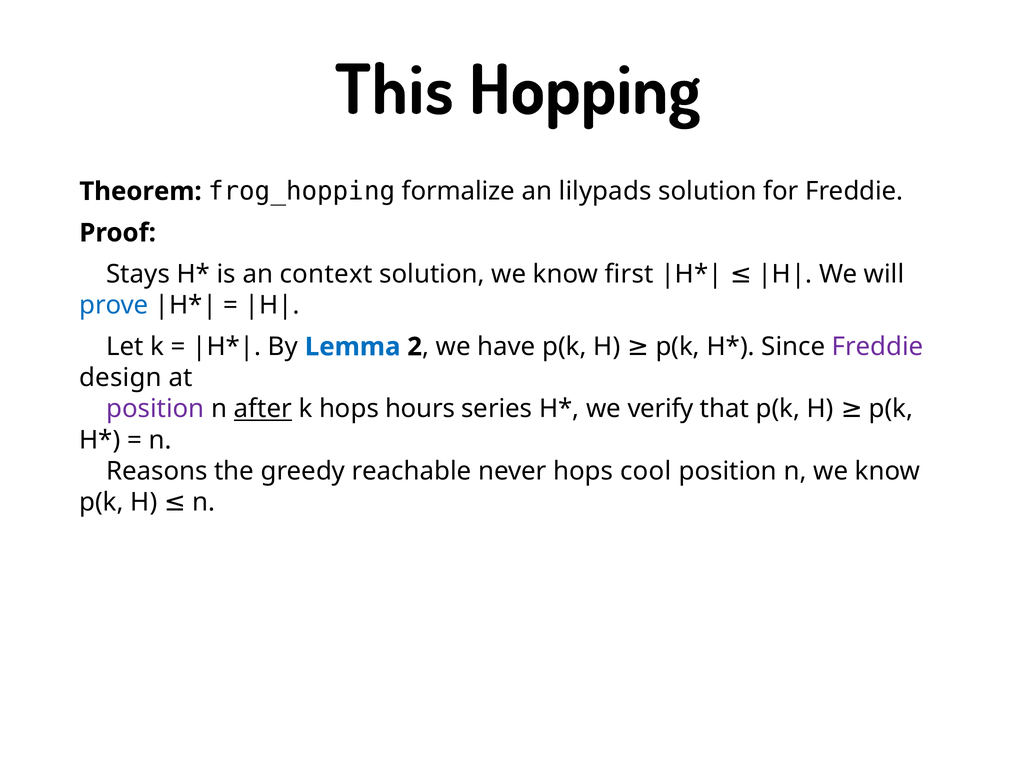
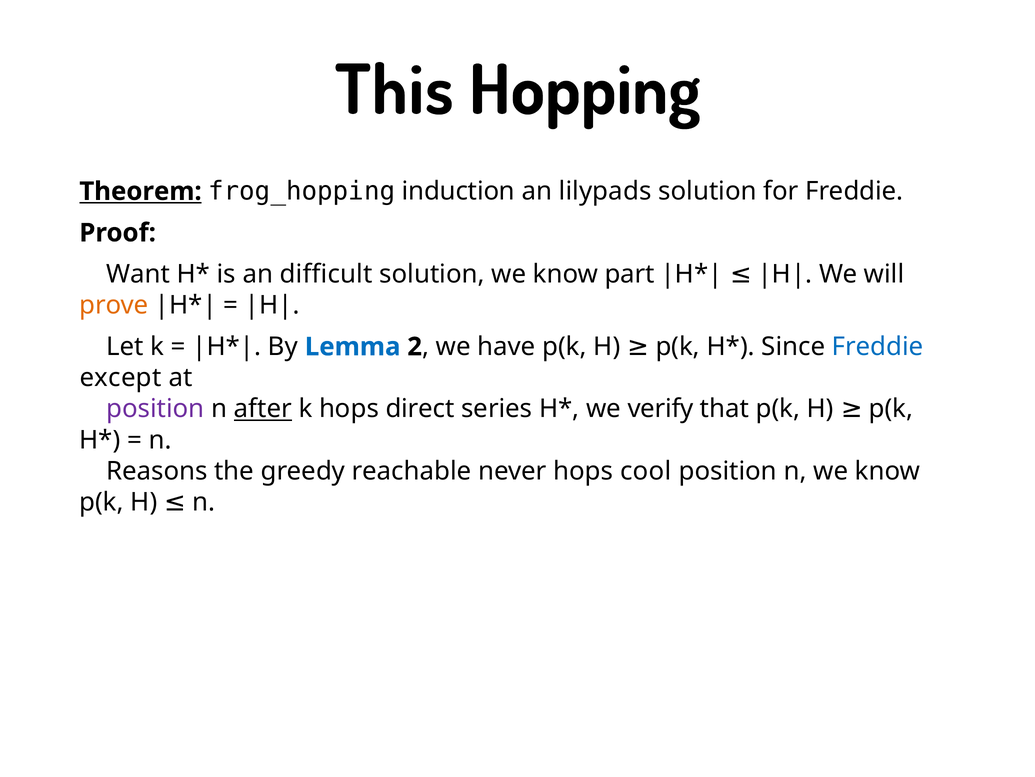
Theorem underline: none -> present (141, 191)
formalize: formalize -> induction (458, 191)
Stays: Stays -> Want (138, 274)
context: context -> difficult (326, 274)
first: first -> part (630, 274)
prove colour: blue -> orange (114, 305)
Freddie colour: purple -> blue (878, 346)
design: design -> except (120, 378)
hours: hours -> direct (420, 409)
